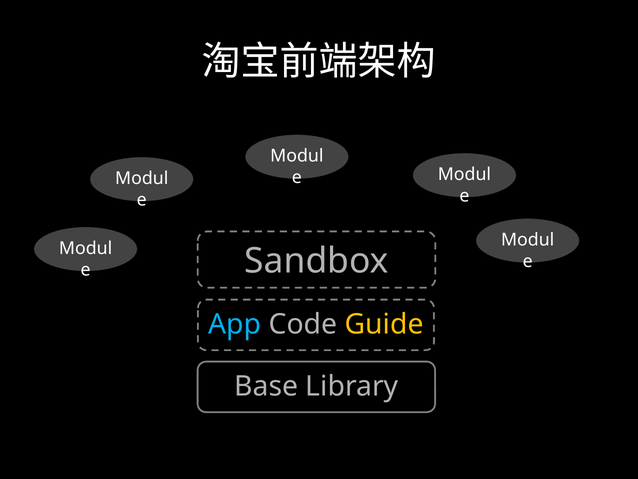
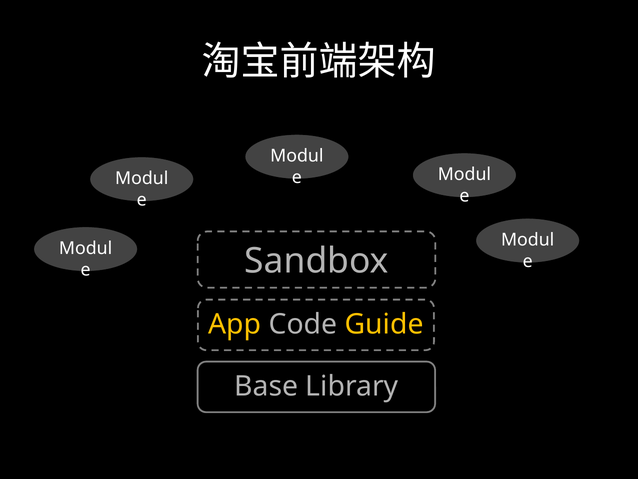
App colour: light blue -> yellow (235, 324)
